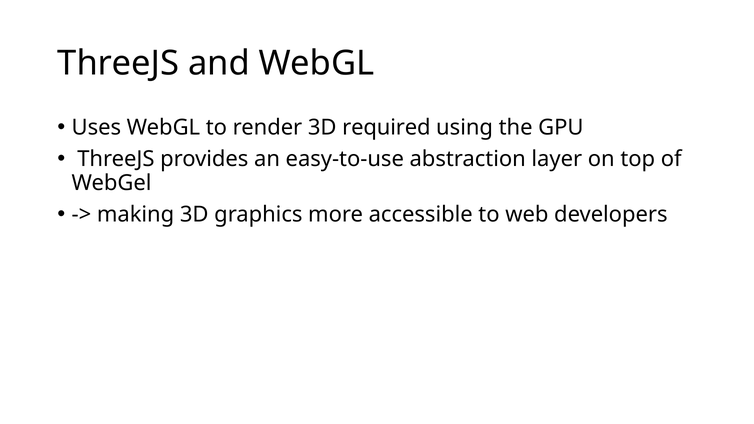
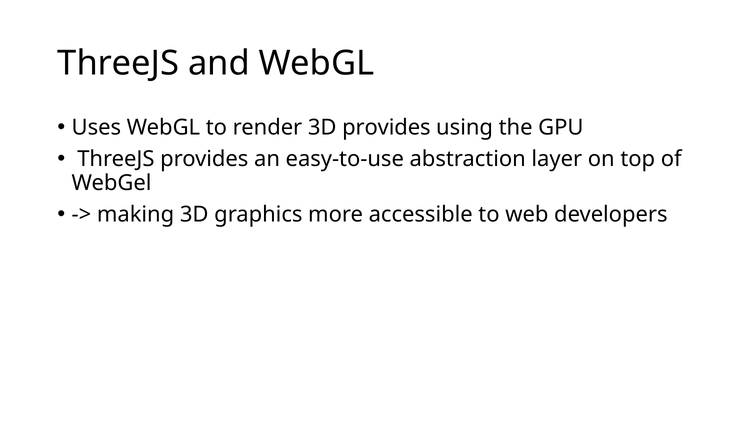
3D required: required -> provides (386, 127)
